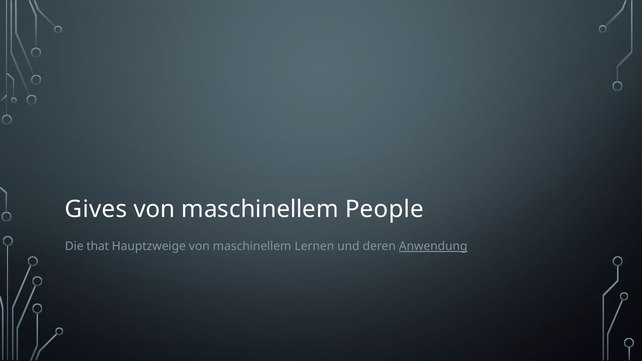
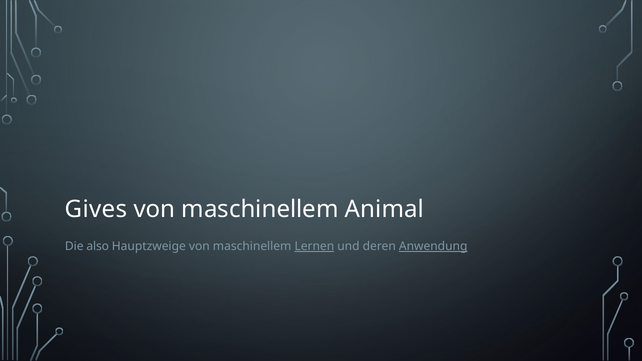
People: People -> Animal (385, 209)
that: that -> also (98, 246)
Lernen underline: none -> present (314, 246)
